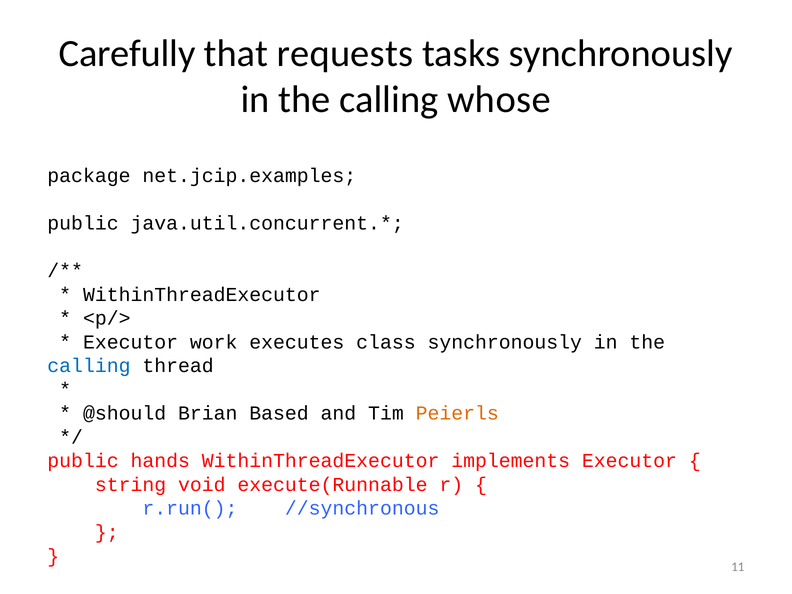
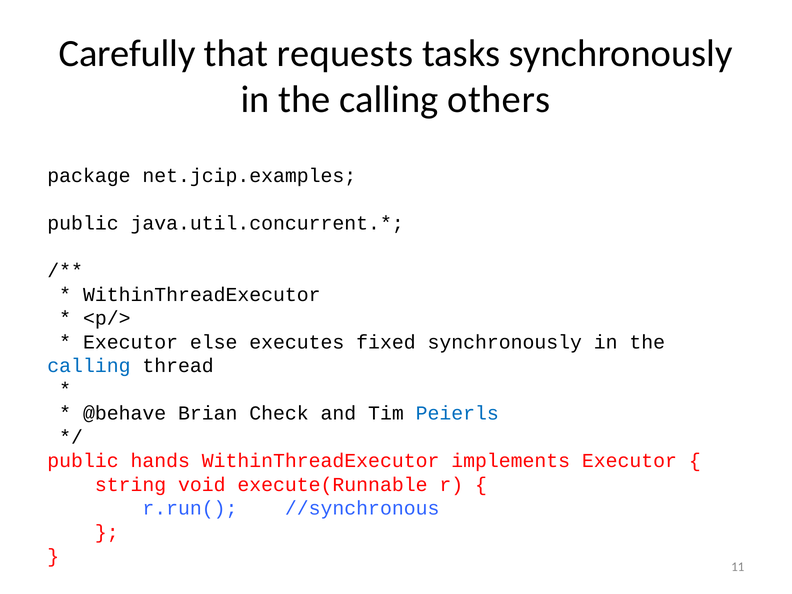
whose: whose -> others (499, 100)
work: work -> else (214, 342)
class: class -> fixed (386, 342)
@should: @should -> @behave (125, 413)
Based: Based -> Check (279, 413)
Peierls colour: orange -> blue (457, 413)
